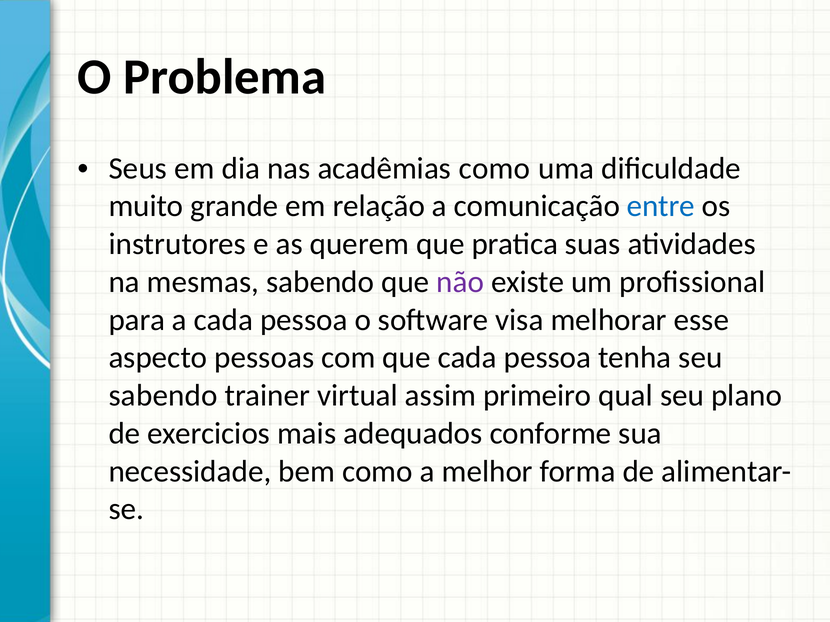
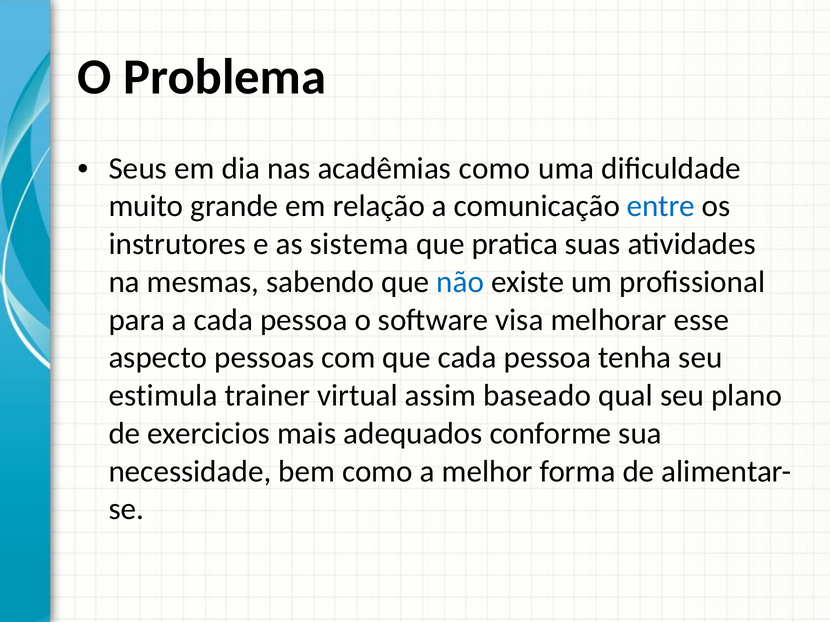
querem: querem -> sistema (359, 244)
não colour: purple -> blue (460, 282)
sabendo: sabendo -> estimula (163, 396)
primeiro: primeiro -> baseado (537, 396)
